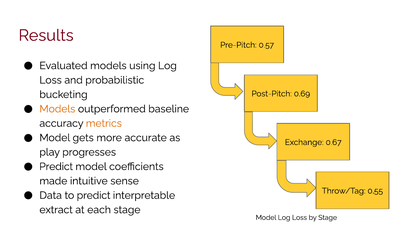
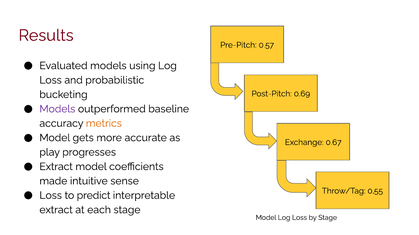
Models colour: orange -> purple (57, 109)
Predict: Predict -> Extract (56, 167)
Data: Data -> Loss (51, 196)
